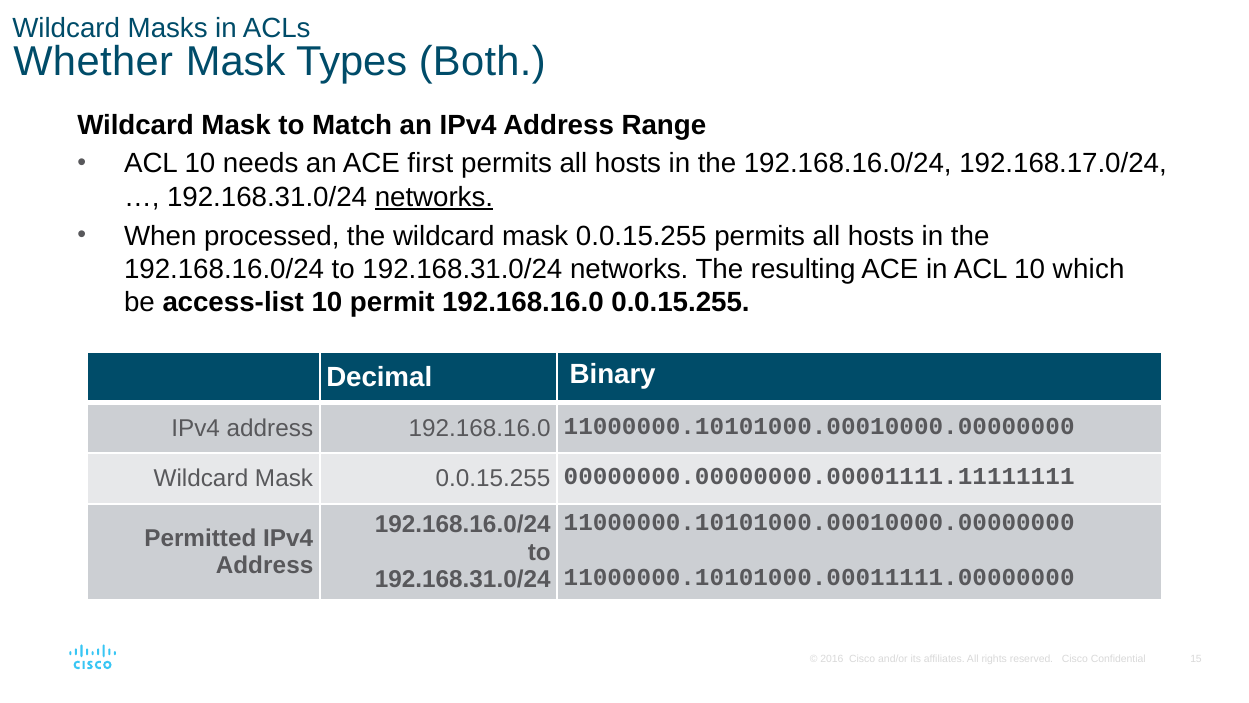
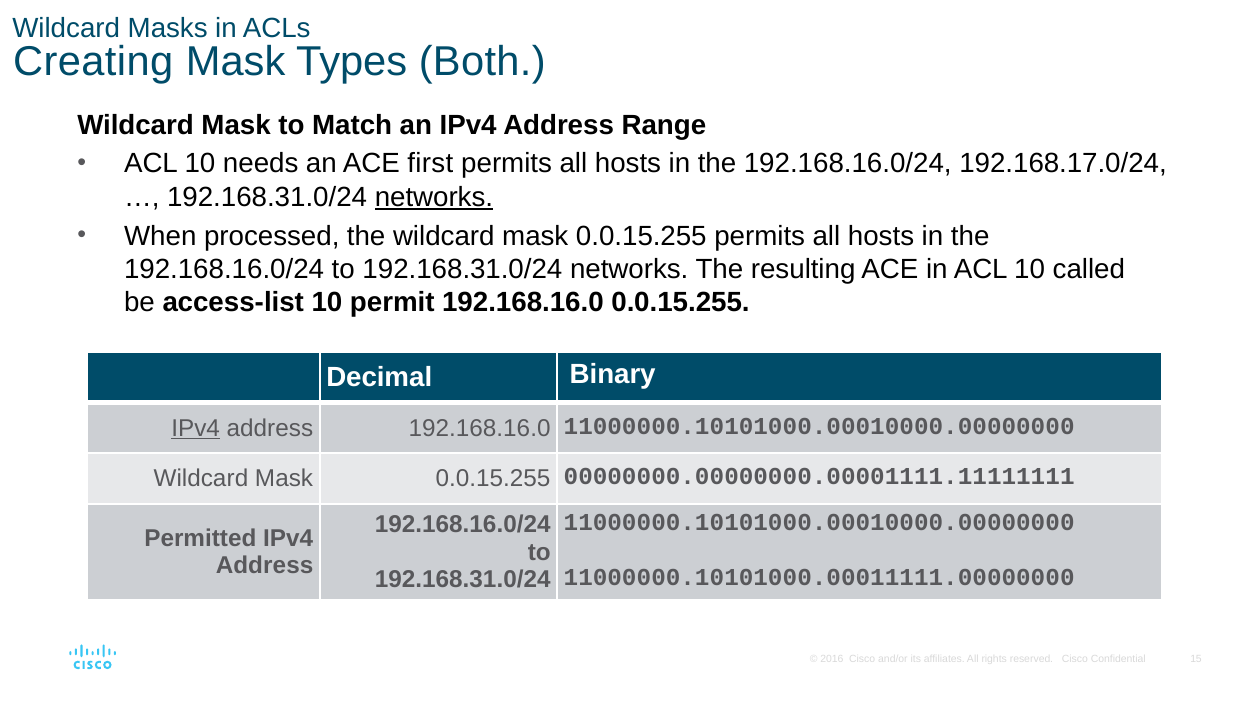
Whether: Whether -> Creating (93, 61)
which: which -> called (1089, 269)
IPv4 underline: none -> present (196, 428)
